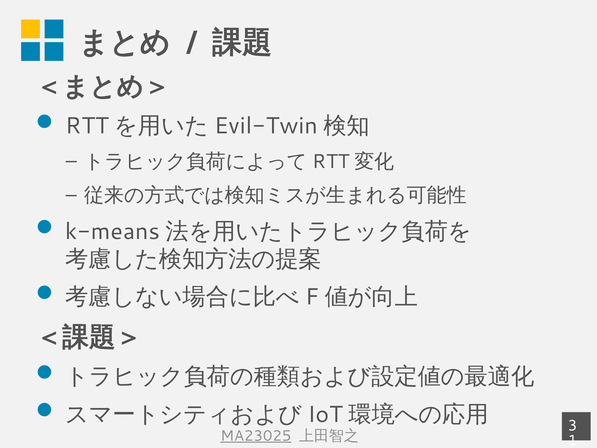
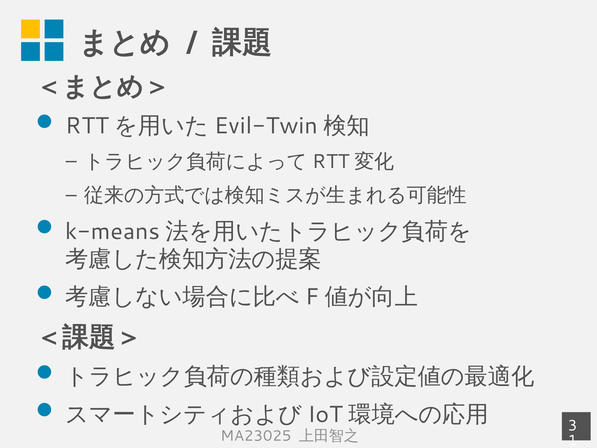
MA23025 underline: present -> none (256, 436)
